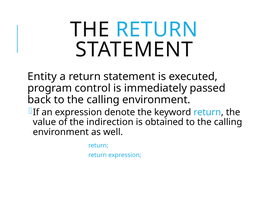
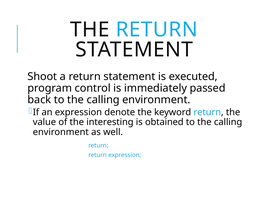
Entity: Entity -> Shoot (42, 77)
indirection: indirection -> interesting (110, 122)
